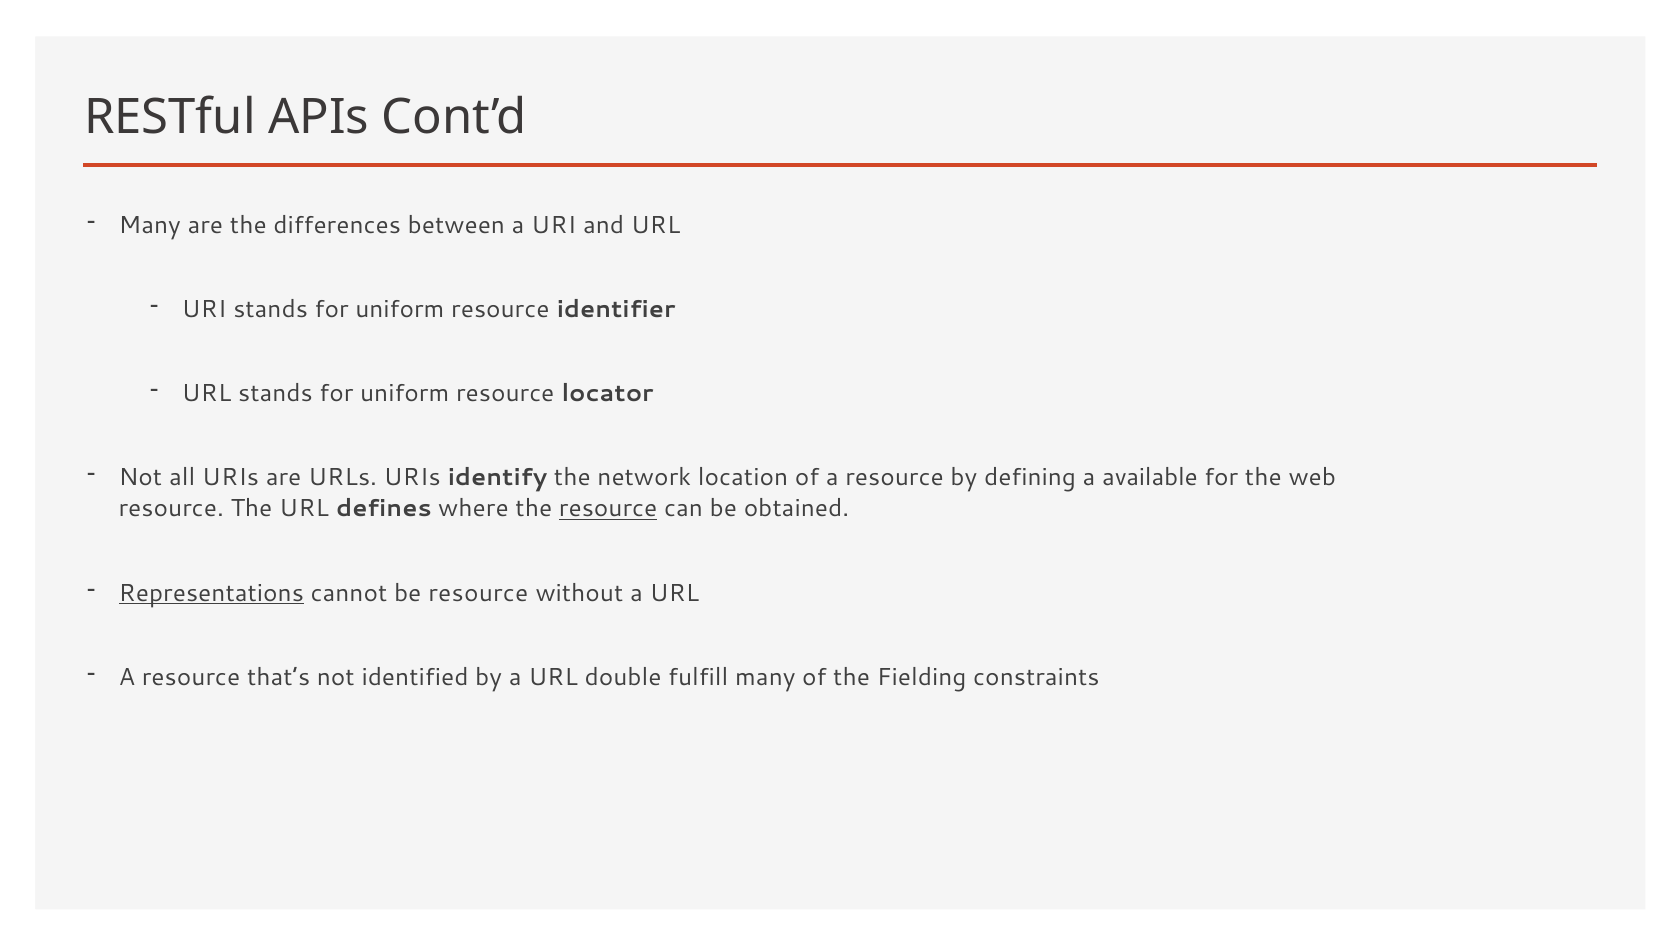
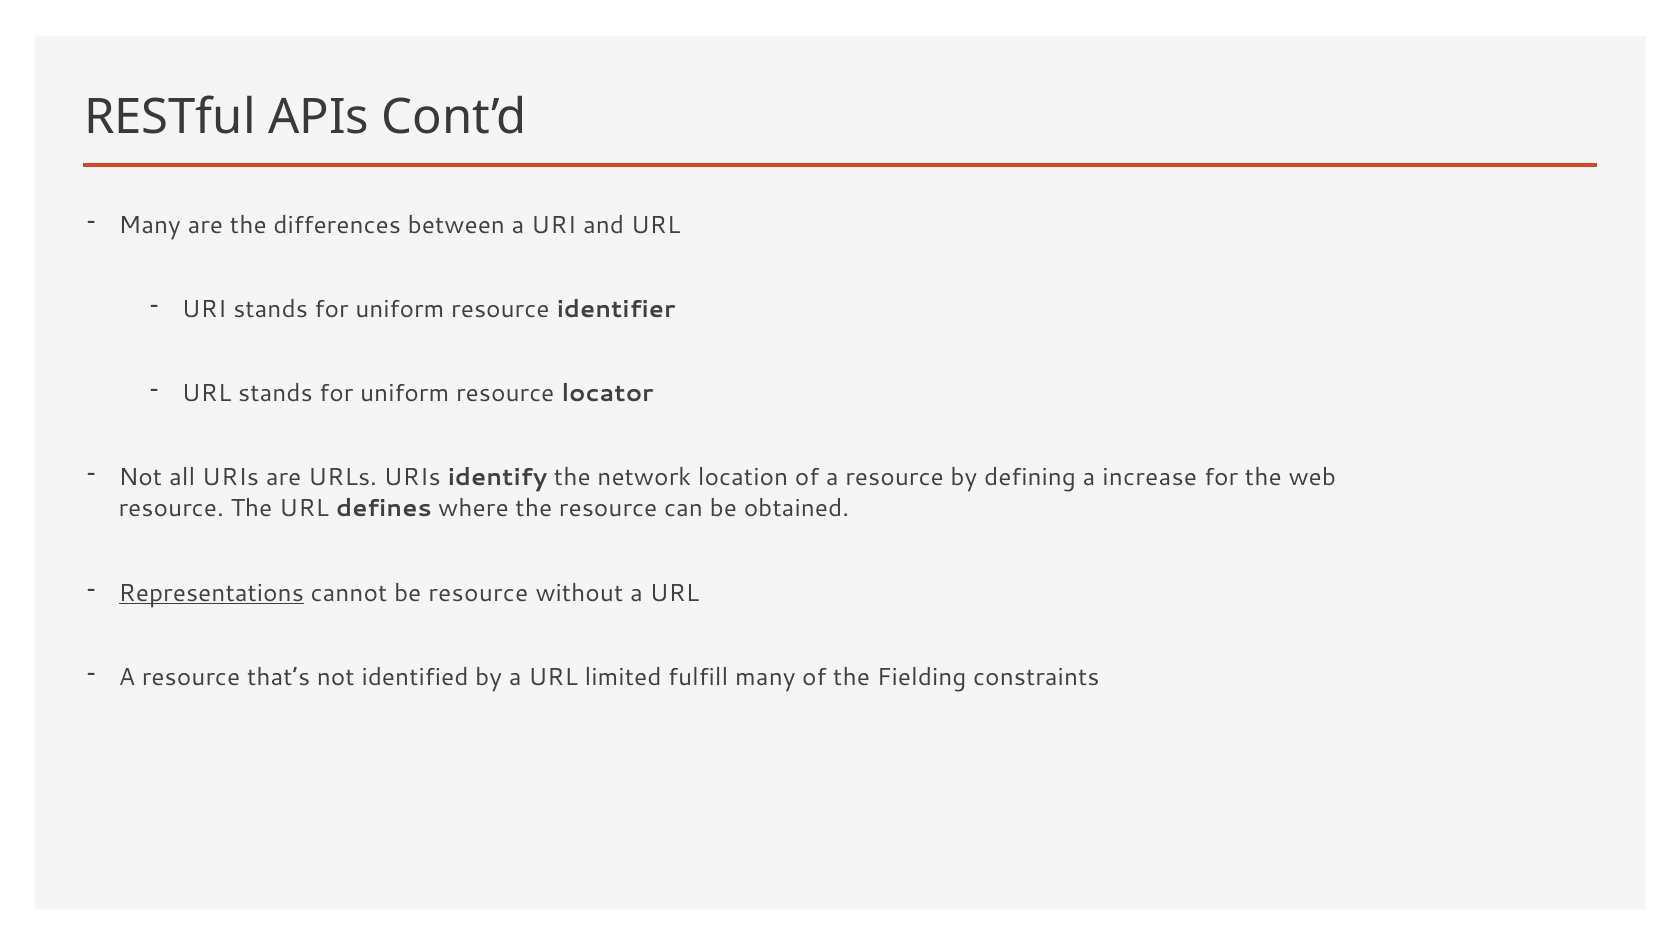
available: available -> increase (1150, 477)
resource underline: present -> none (608, 509)
double: double -> limited (623, 677)
